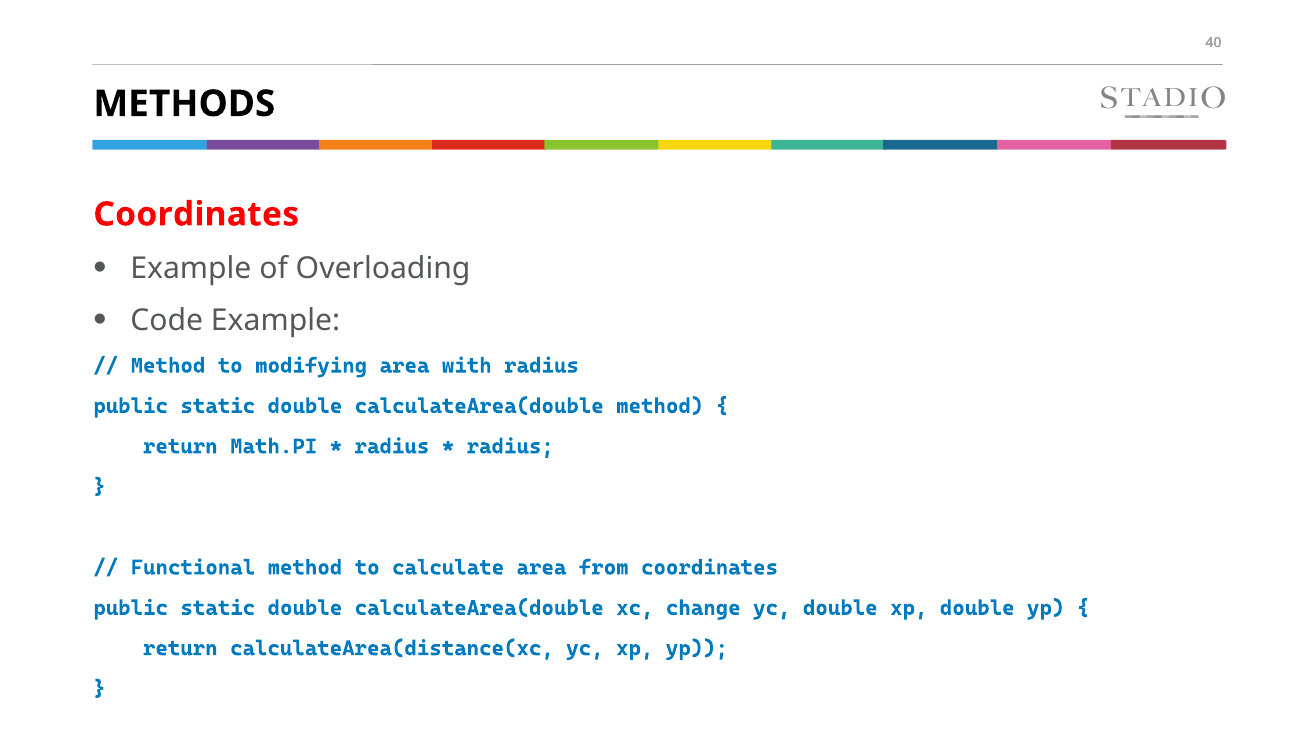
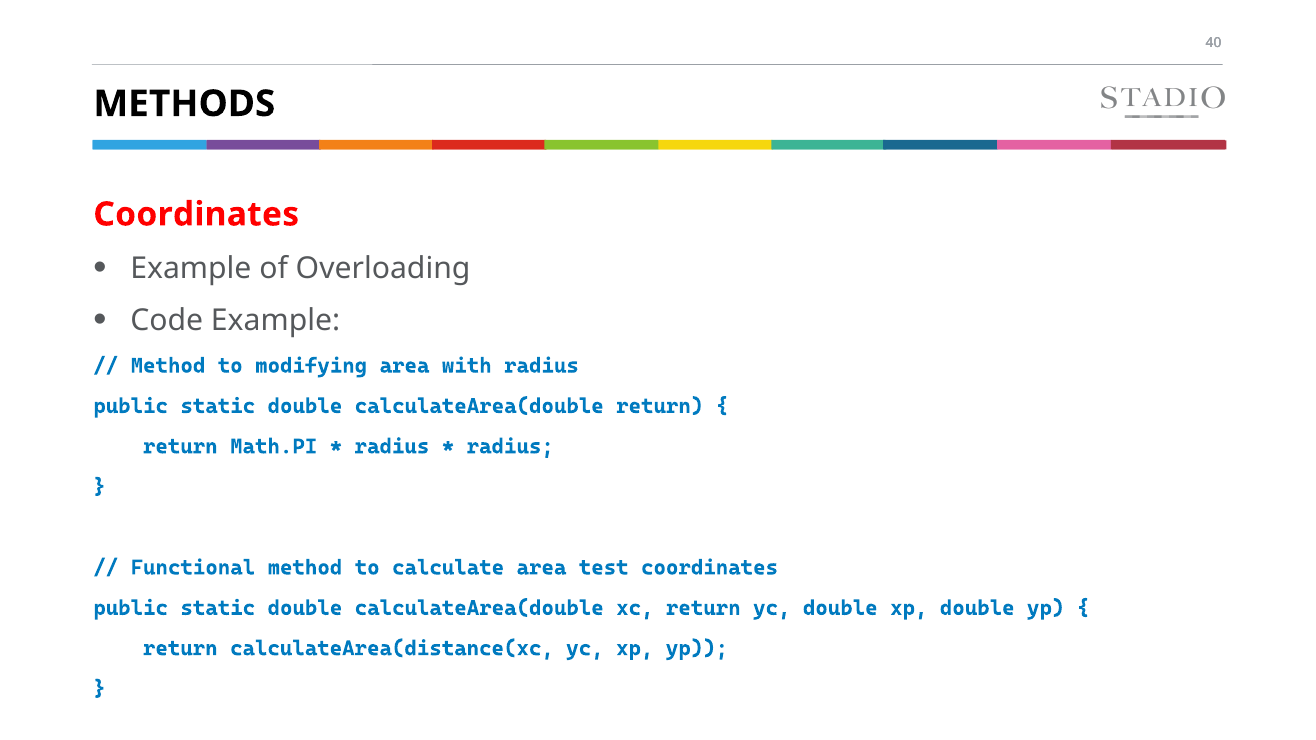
calculateArea(double method: method -> return (660, 406)
from: from -> test (604, 568)
xc change: change -> return (703, 608)
